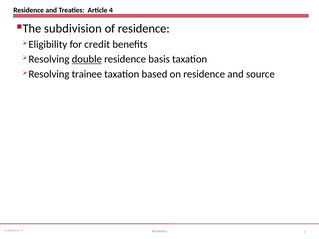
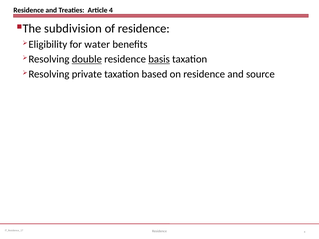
credit: credit -> water (97, 44)
basis underline: none -> present (159, 59)
trainee: trainee -> private (87, 74)
